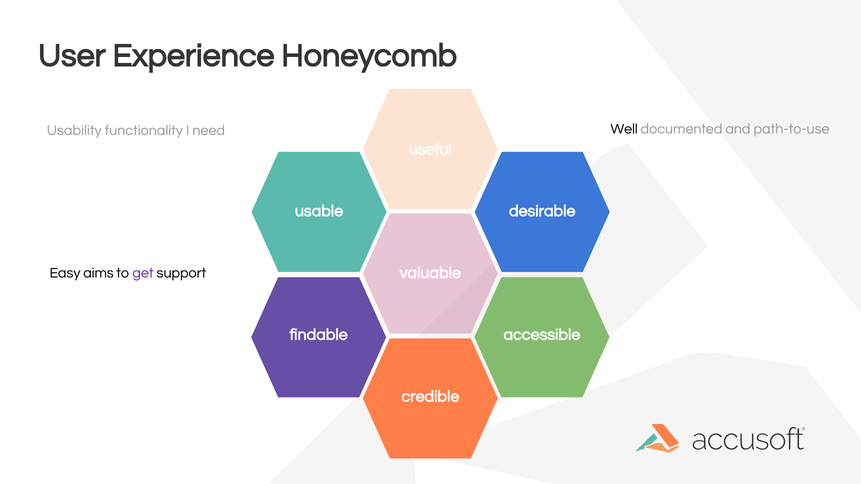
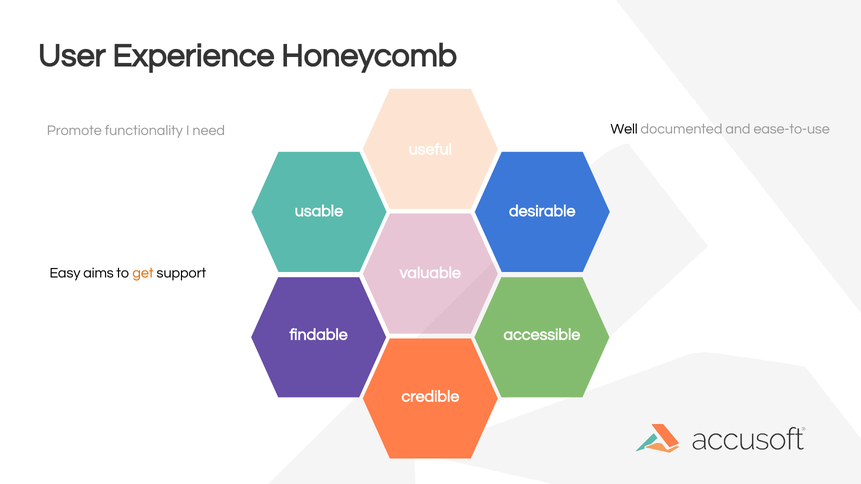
Usability: Usability -> Promote (74, 130)
path-to-use: path-to-use -> ease-to-use (792, 129)
get colour: purple -> orange (143, 273)
